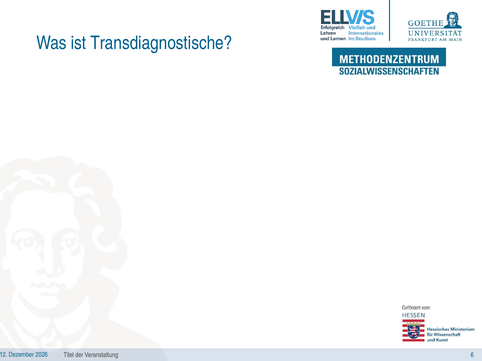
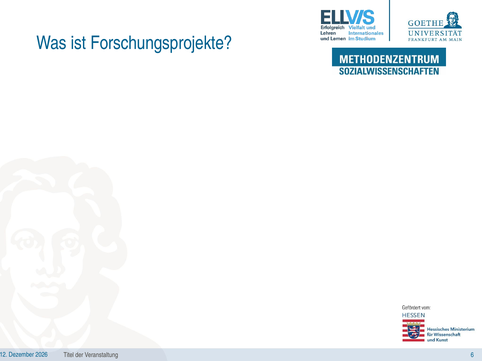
Transdiagnostische: Transdiagnostische -> Forschungsprojekte (161, 43)
